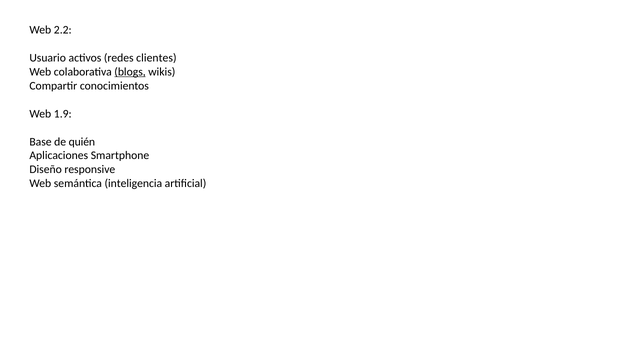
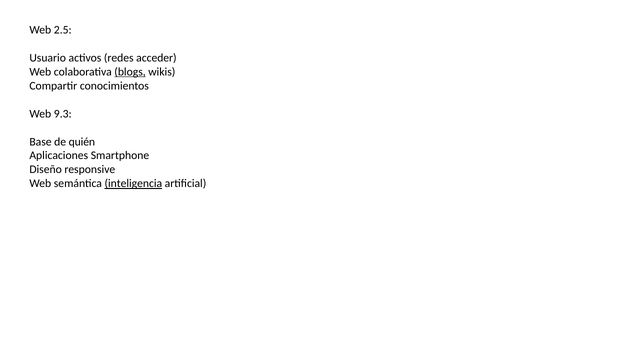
2.2: 2.2 -> 2.5 (63, 30)
clientes: clientes -> acceder (156, 58)
1.9: 1.9 -> 9.3 (63, 114)
inteligencia underline: none -> present (133, 184)
